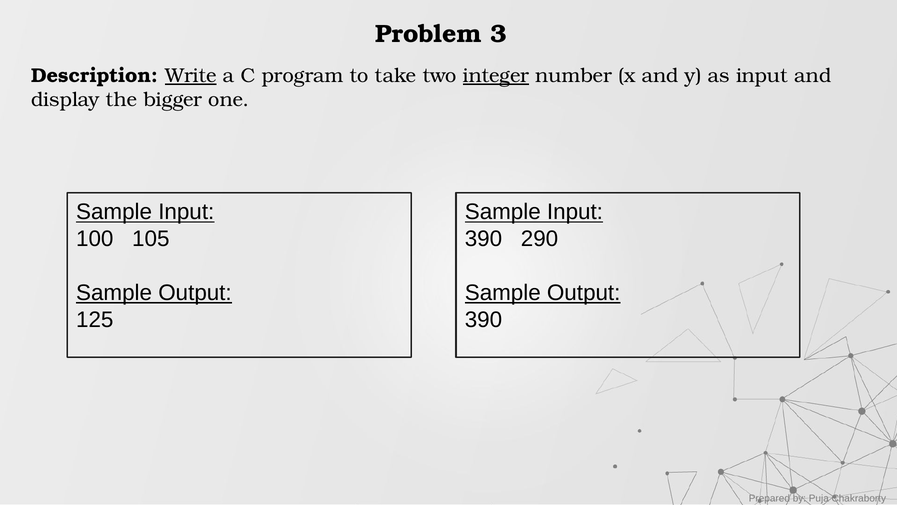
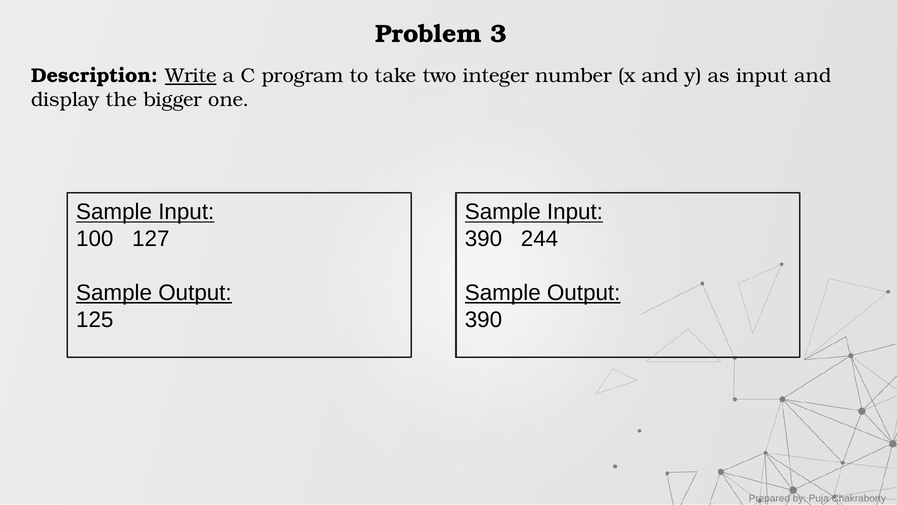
integer underline: present -> none (496, 76)
105: 105 -> 127 (151, 239)
290: 290 -> 244 (540, 239)
